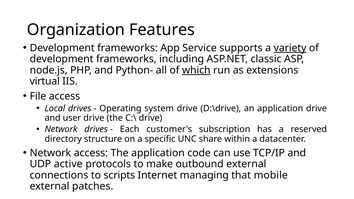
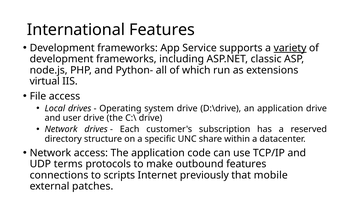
Organization: Organization -> International (76, 30)
which underline: present -> none (196, 70)
active: active -> terms (68, 164)
outbound external: external -> features (246, 164)
managing: managing -> previously (204, 175)
